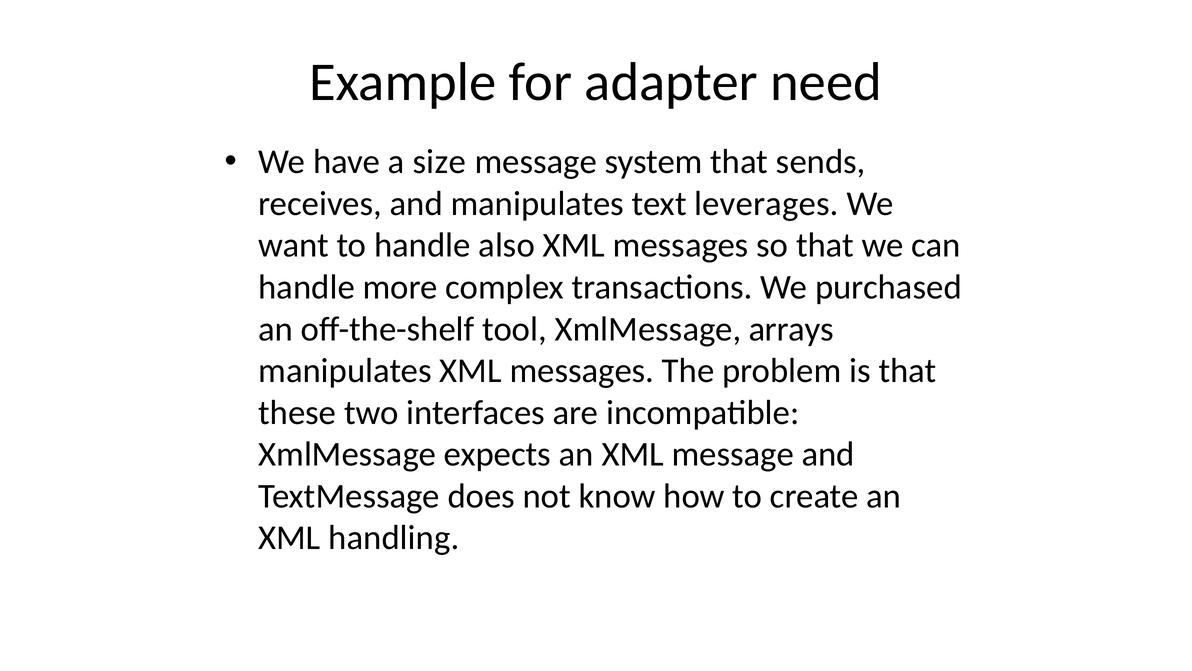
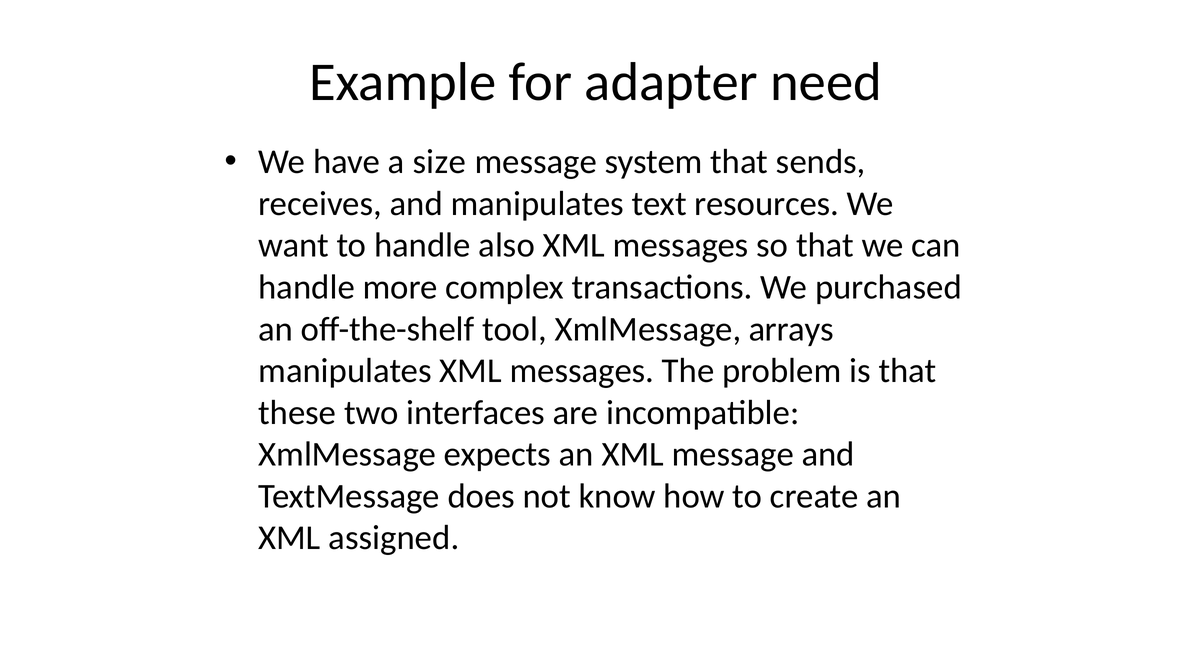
leverages: leverages -> resources (767, 204)
handling: handling -> assigned (394, 537)
